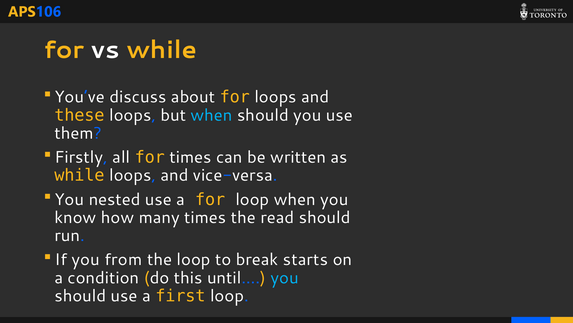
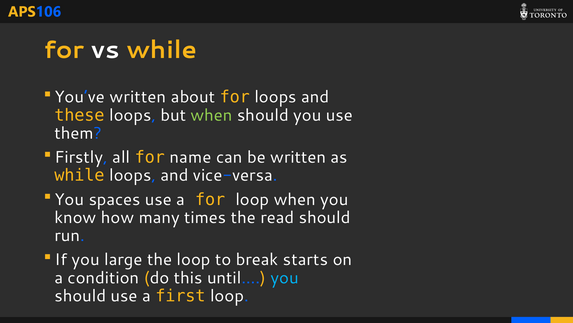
You’ve discuss: discuss -> written (138, 97)
when colour: light blue -> light green (212, 115)
for times: times -> name (190, 157)
nested: nested -> spaces (115, 199)
from: from -> large (123, 259)
